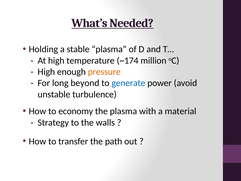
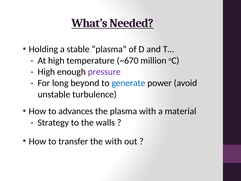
~174: ~174 -> ~670 (128, 60)
pressure colour: orange -> purple (104, 72)
economy: economy -> advances (76, 111)
the path: path -> with (114, 141)
